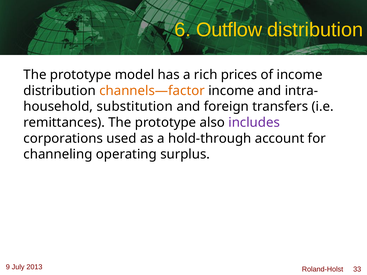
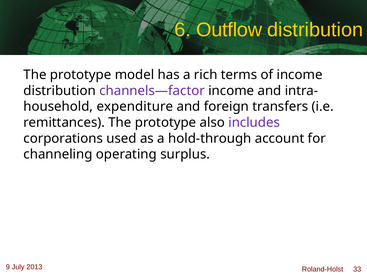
prices: prices -> terms (239, 75)
channels—factor colour: orange -> purple (152, 91)
substitution: substitution -> expenditure (135, 107)
